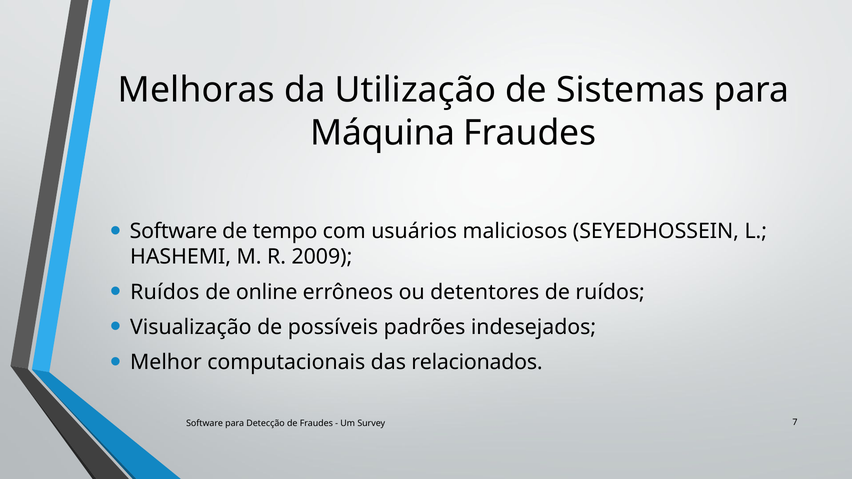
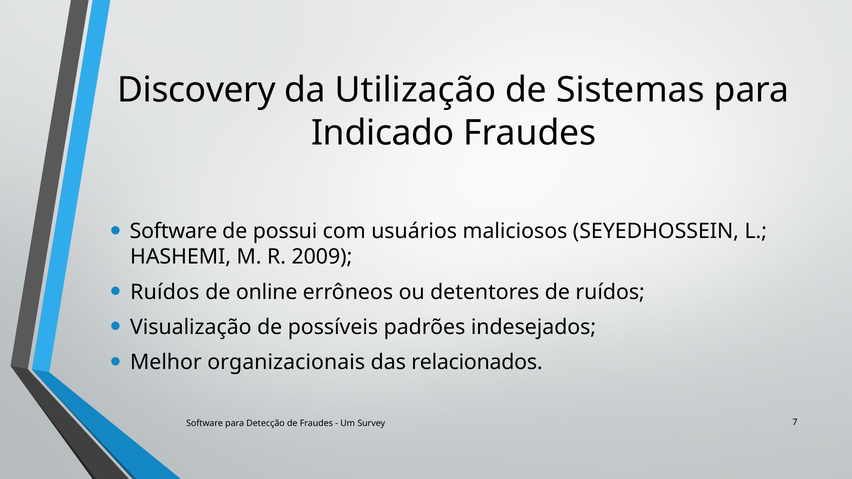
Melhoras: Melhoras -> Discovery (197, 90)
Máquina: Máquina -> Indicado (383, 133)
tempo: tempo -> possui (285, 232)
computacionais: computacionais -> organizacionais (286, 363)
